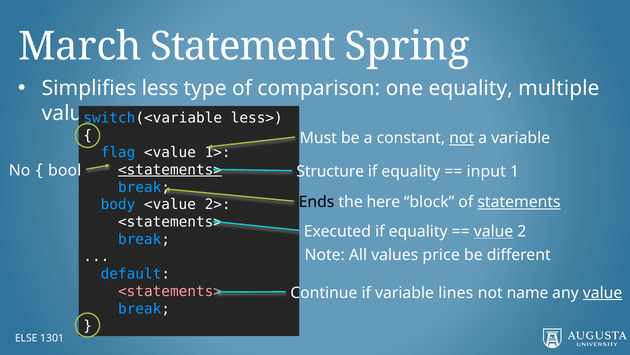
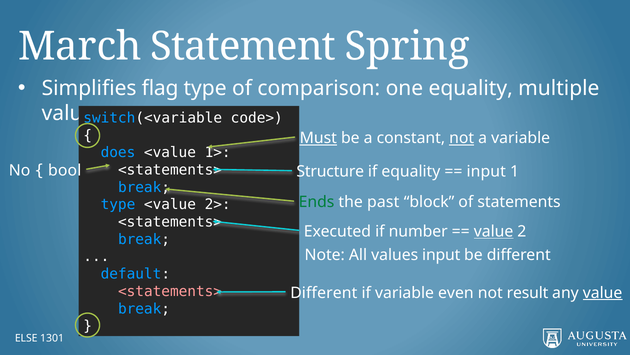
less: less -> flag (160, 88)
less>: less> -> code> (257, 118)
Must underline: none -> present (318, 138)
flag: flag -> does (118, 152)
<statements> underline: present -> none (170, 170)
Ends colour: black -> green (317, 202)
here: here -> past (383, 202)
statements underline: present -> none (519, 202)
body: body -> type (118, 204)
Executed if equality: equality -> number (418, 231)
values price: price -> input (441, 254)
Continue: Continue -> Different (324, 292)
lines: lines -> even (456, 292)
name: name -> result (528, 292)
